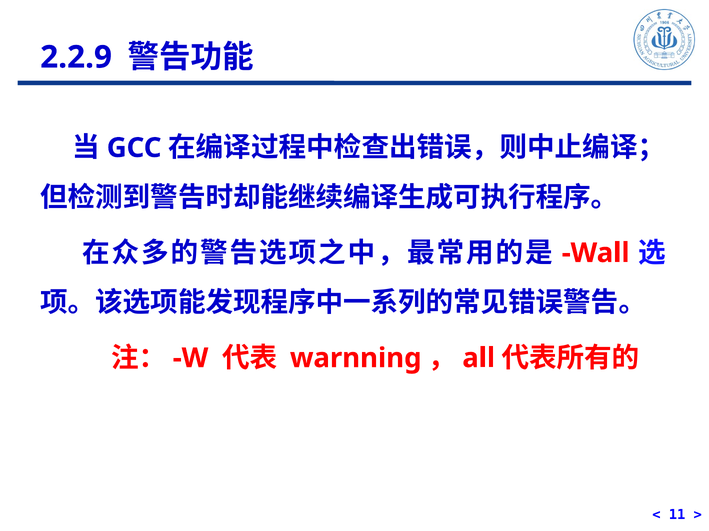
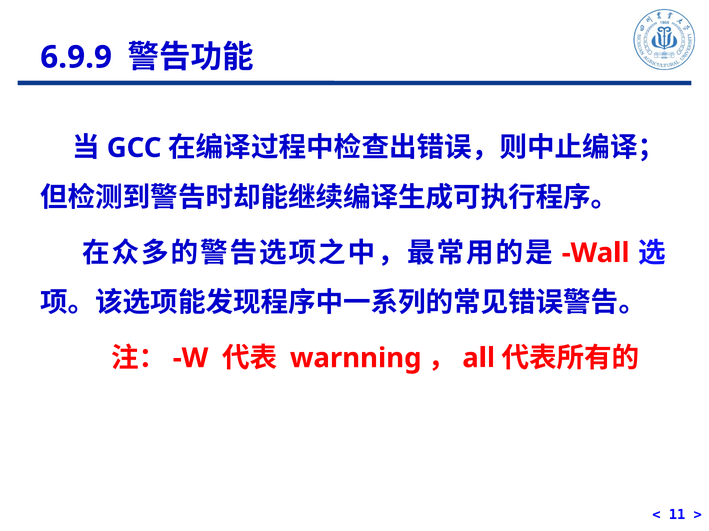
2.2.9: 2.2.9 -> 6.9.9 (76, 57)
